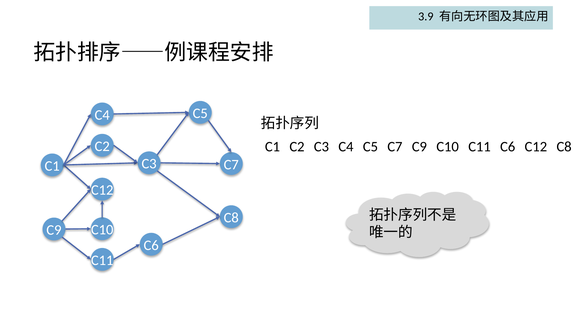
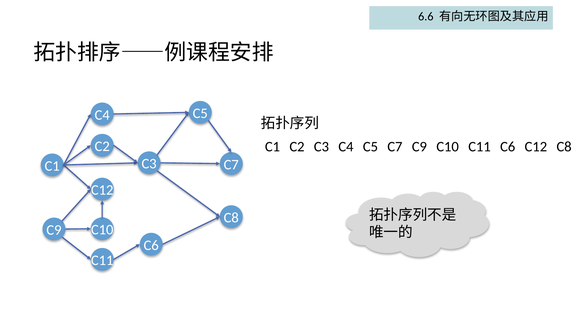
3.9: 3.9 -> 6.6 (426, 16)
